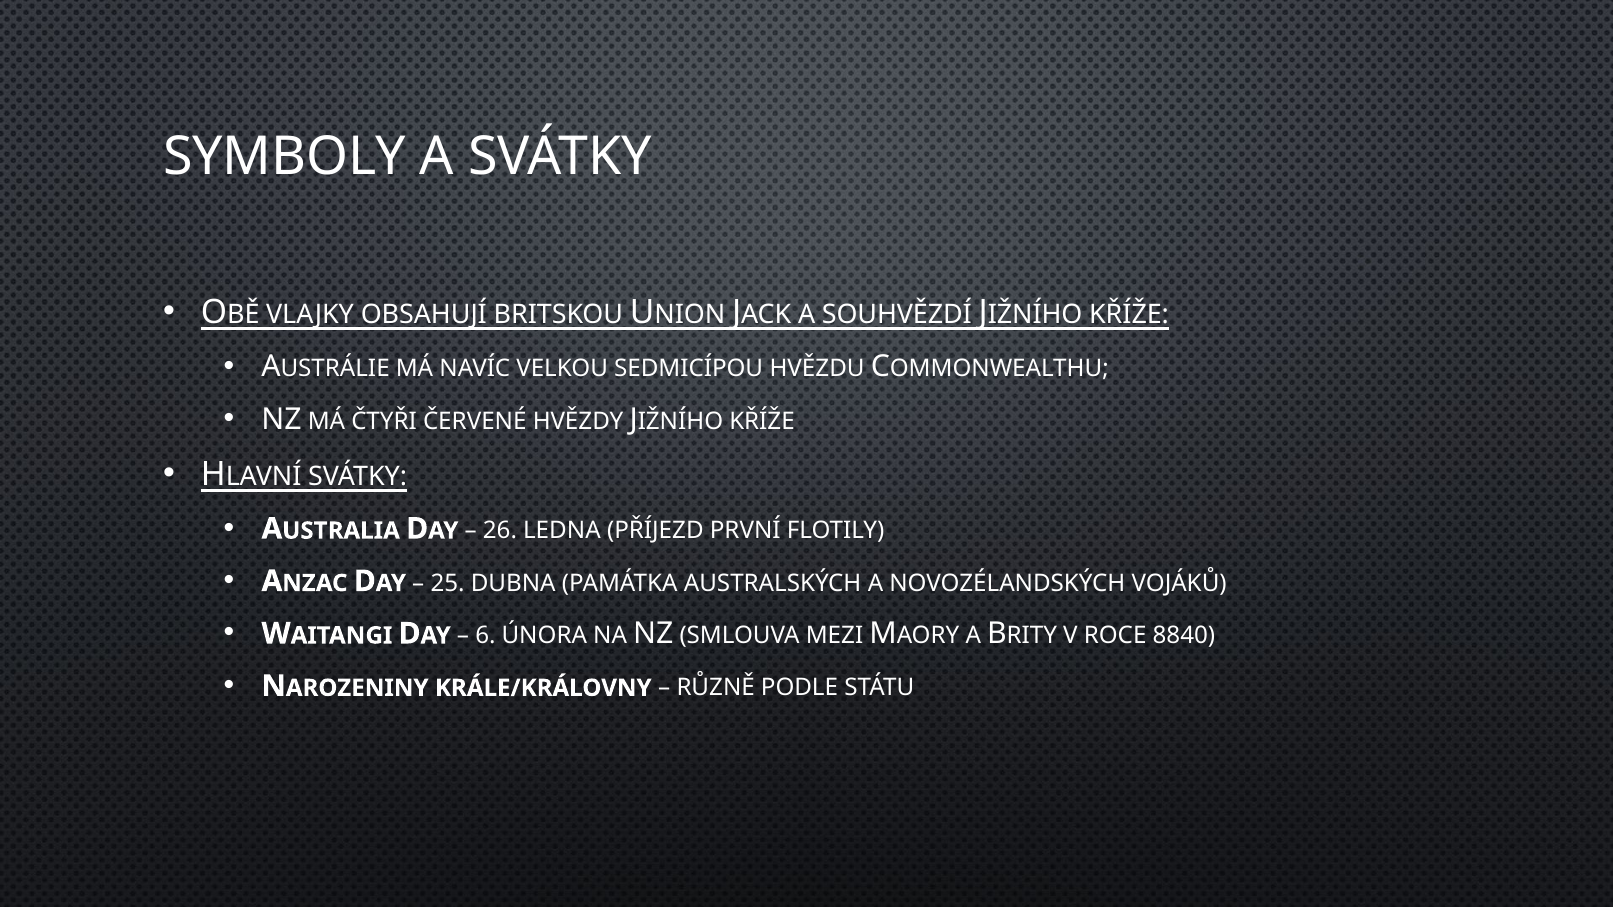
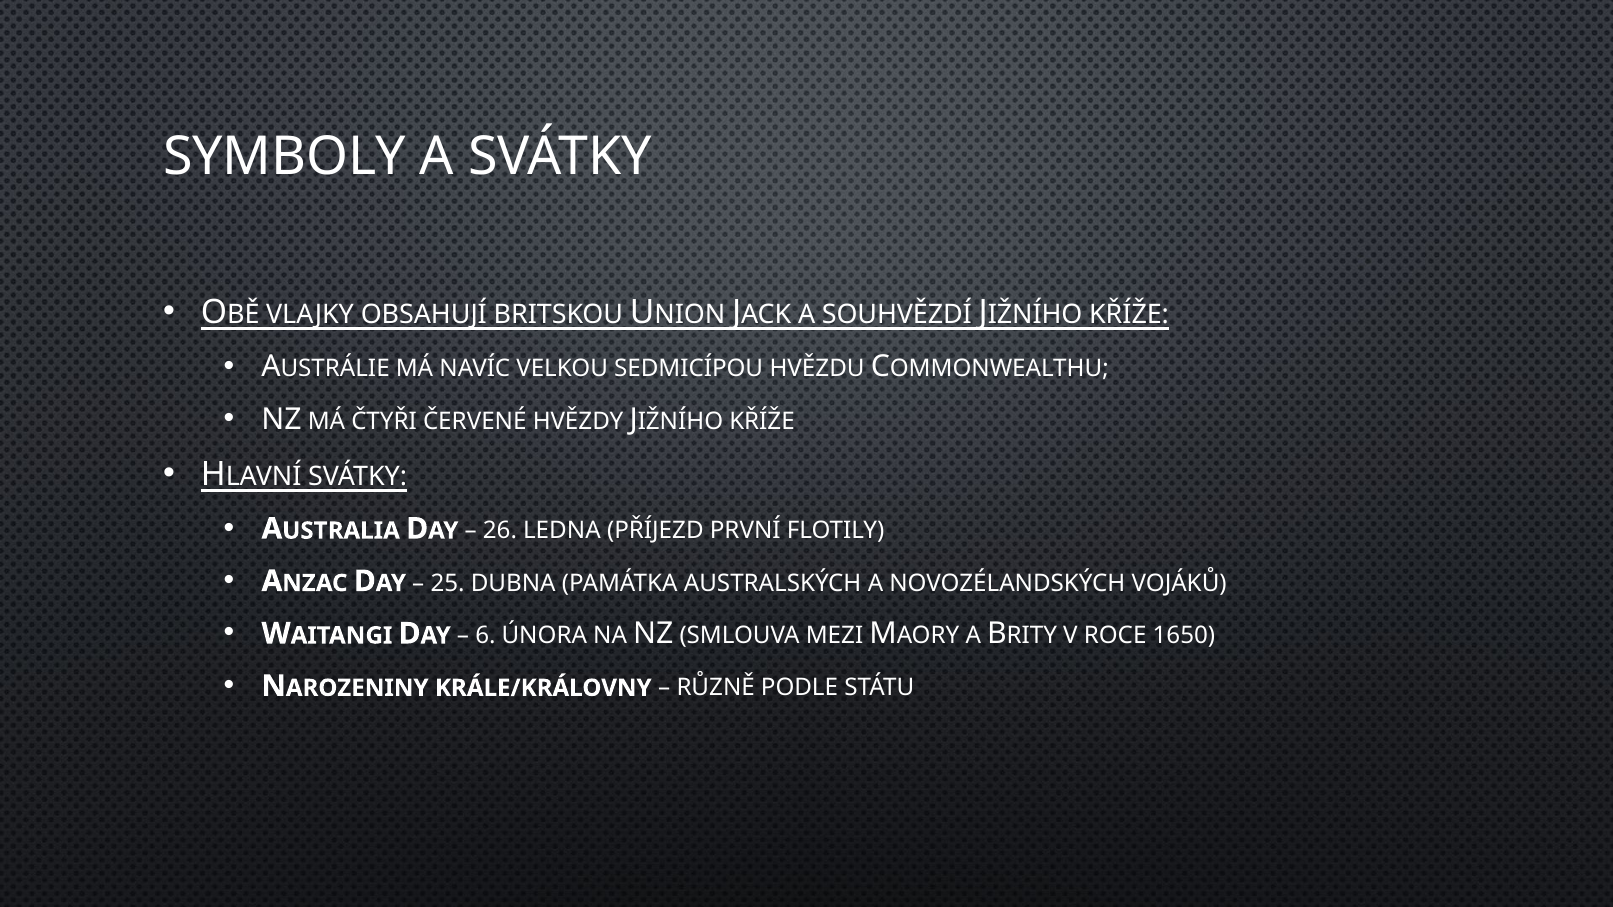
8840: 8840 -> 1650 (1184, 636)
